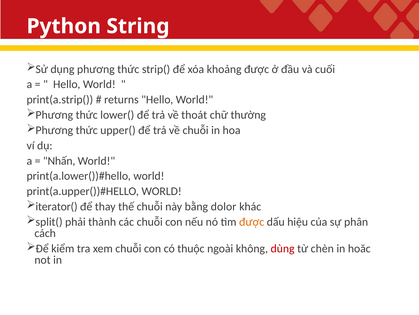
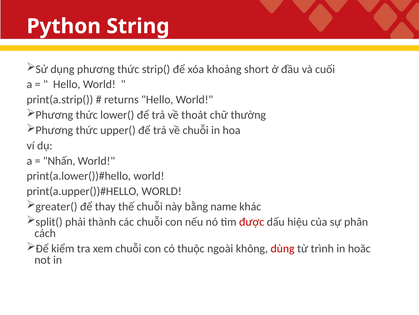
khoảng được: được -> short (257, 69)
iterator(: iterator( -> greater( (56, 206)
dolor: dolor -> name (224, 206)
được colour: orange -> red (252, 221)
chèn: chèn -> trình (322, 248)
